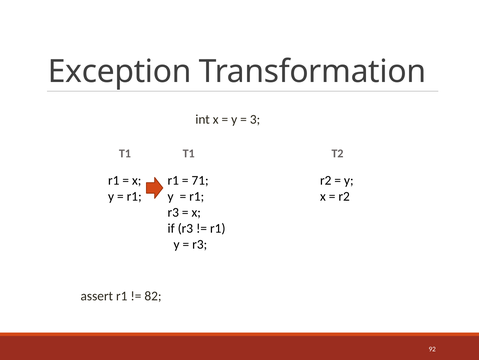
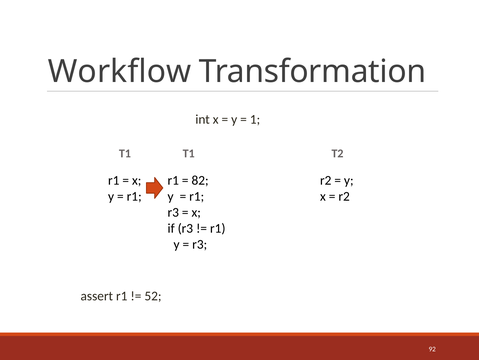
Exception: Exception -> Workflow (120, 72)
3: 3 -> 1 (255, 119)
71: 71 -> 82 (200, 180)
82: 82 -> 52 (153, 295)
